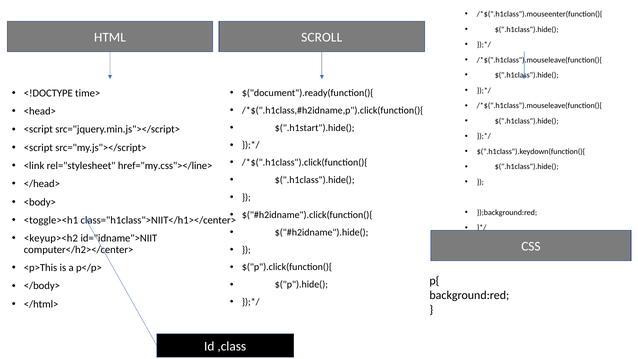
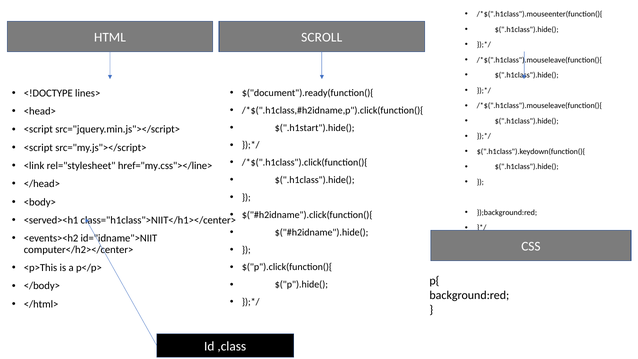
time>: time> -> lines> (88, 93)
<toggle><h1: <toggle><h1 -> <served><h1 (51, 220)
<keyup><h2: <keyup><h2 -> <events><h2 (51, 238)
